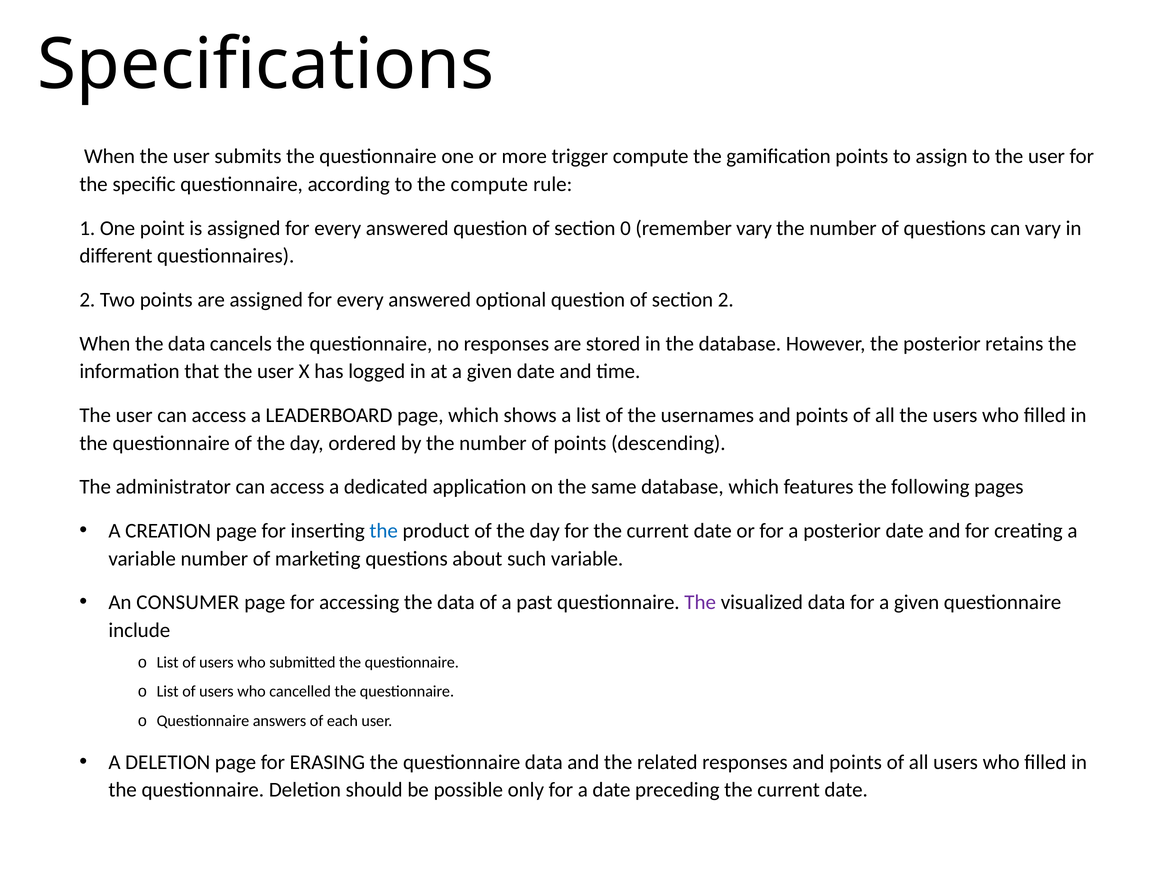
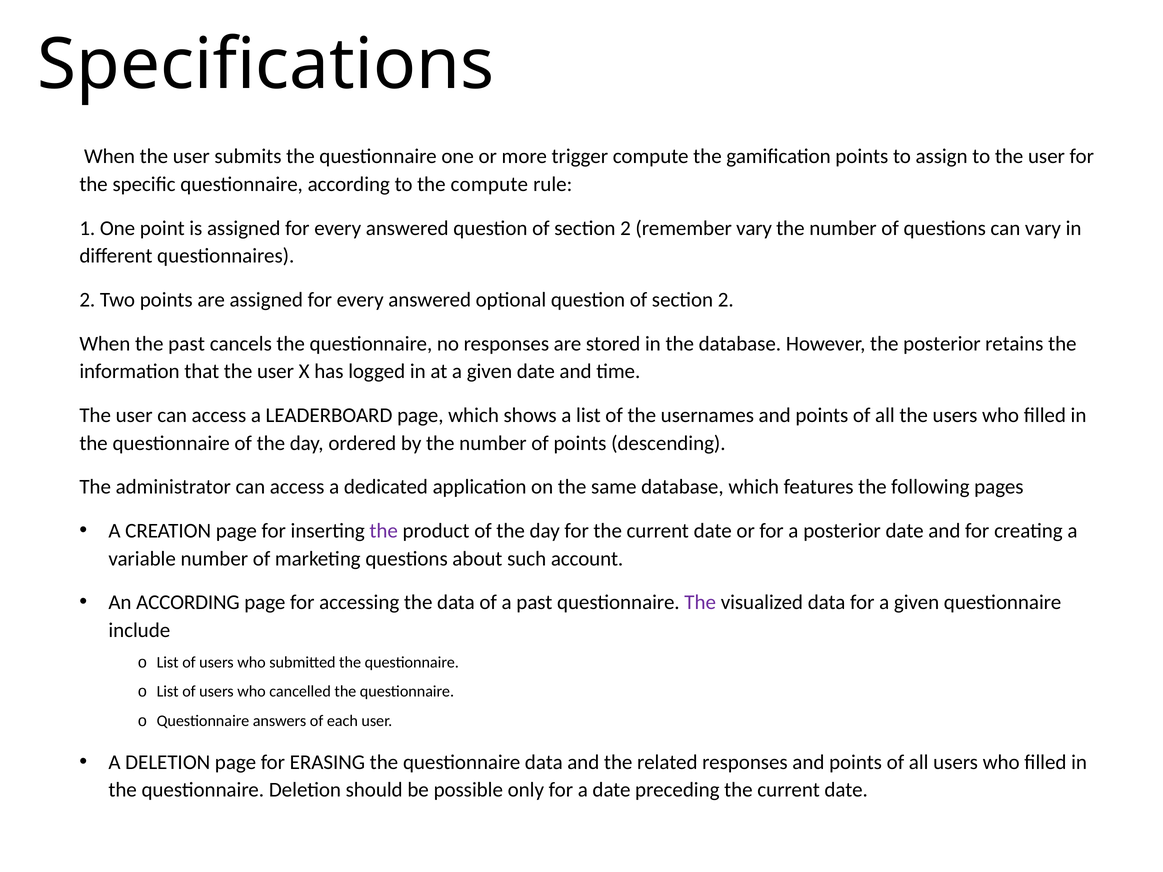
0: 0 -> 2 (625, 228)
When the data: data -> past (187, 344)
the colour: blue -> purple (384, 531)
such variable: variable -> account (587, 559)
An CONSUMER: CONSUMER -> ACCORDING (188, 603)
